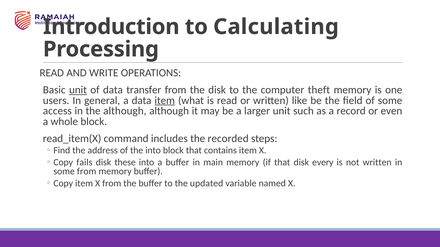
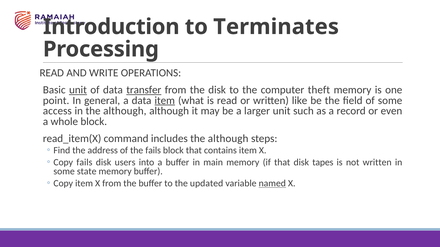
Calculating: Calculating -> Terminates (276, 27)
transfer underline: none -> present (144, 90)
users: users -> point (56, 101)
includes the recorded: recorded -> although (228, 139)
the into: into -> fails (153, 151)
these: these -> users (125, 163)
every: every -> tapes (323, 163)
some from: from -> state (87, 172)
named underline: none -> present (272, 184)
